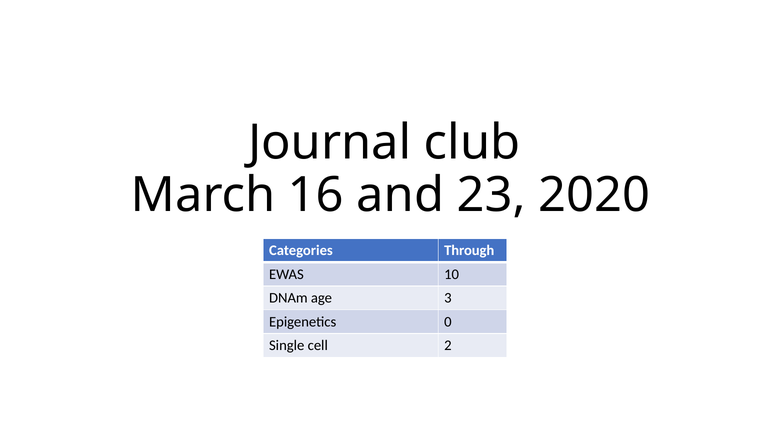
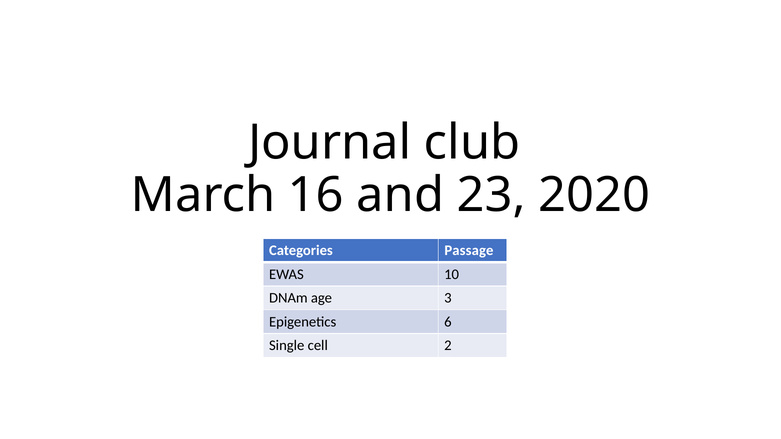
Through​: Through​ -> Passage​ (471, 251)
0​: 0​ -> 6​ (450, 322)
